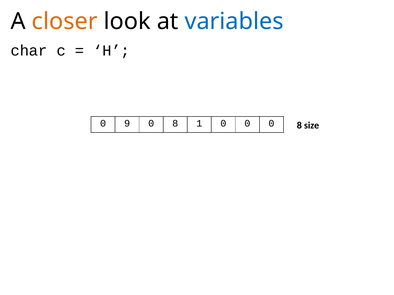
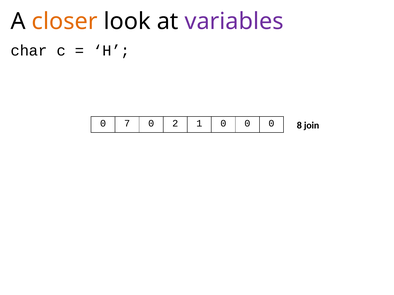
variables colour: blue -> purple (234, 22)
9: 9 -> 7 (127, 124)
8: 8 -> 2 (175, 124)
size: size -> join (312, 126)
